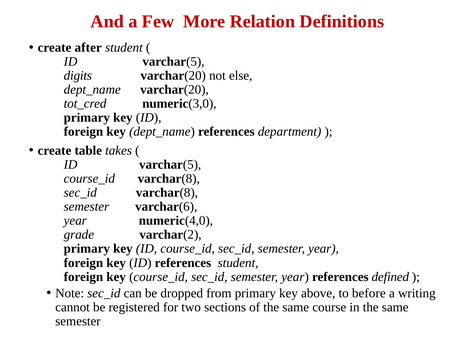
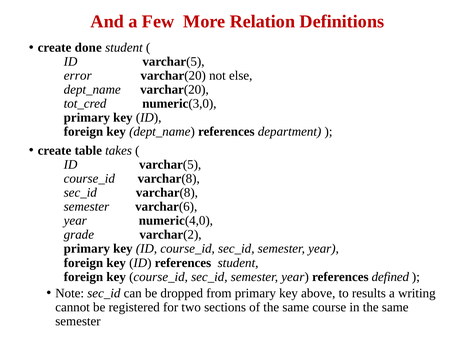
after: after -> done (88, 48)
digits: digits -> error (78, 76)
before: before -> results (369, 293)
